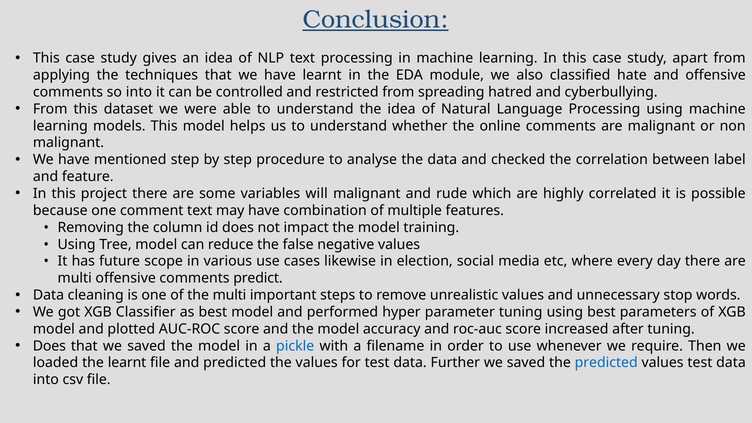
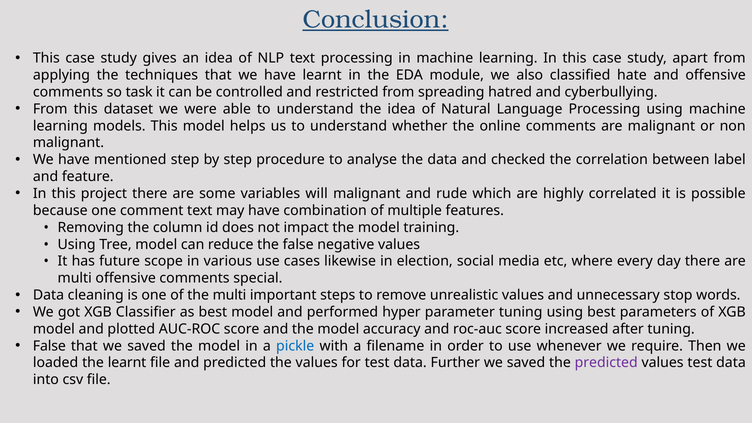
so into: into -> task (139, 92)
predict: predict -> special (258, 278)
Does: Does -> False (49, 346)
predicted colour: blue -> purple (606, 363)
